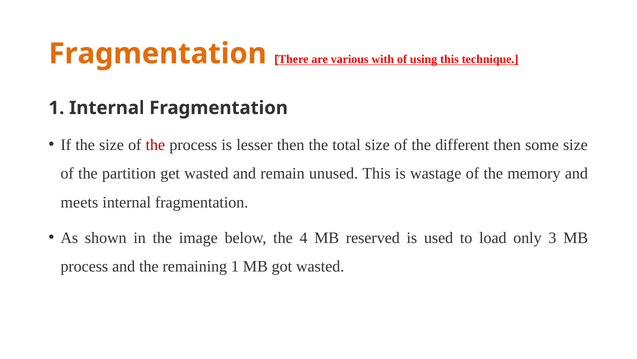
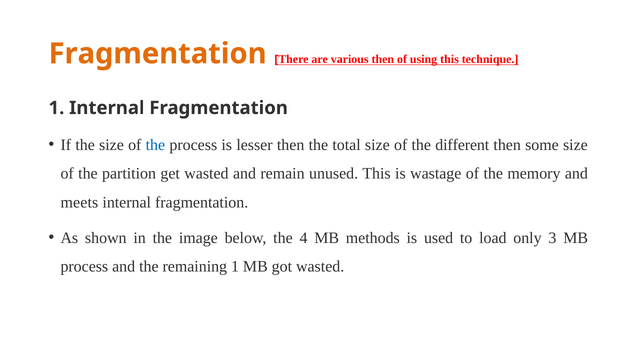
various with: with -> then (383, 59)
the colour: red -> blue (155, 145)
reserved: reserved -> methods (373, 237)
